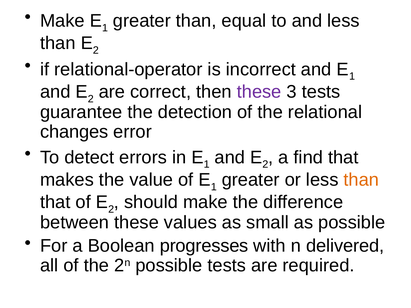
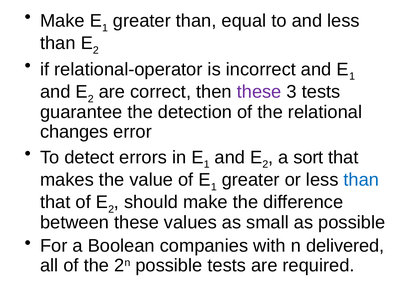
find: find -> sort (308, 157)
than colour: orange -> blue (361, 180)
progresses: progresses -> companies (204, 246)
